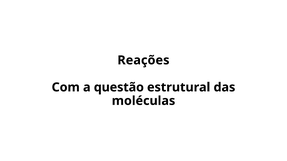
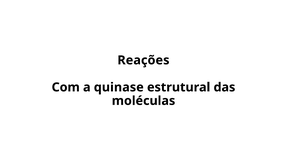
questão: questão -> quinase (119, 88)
